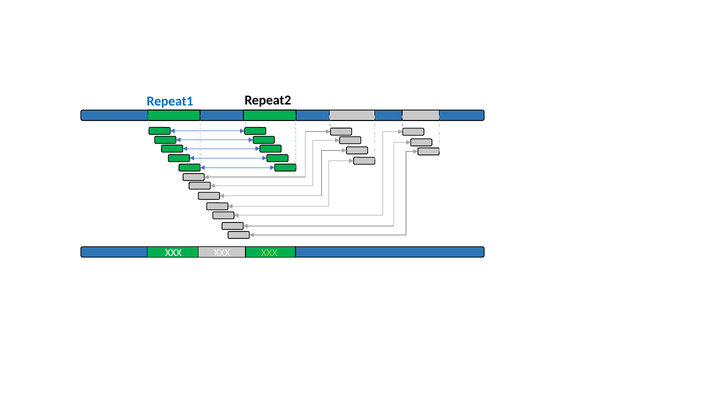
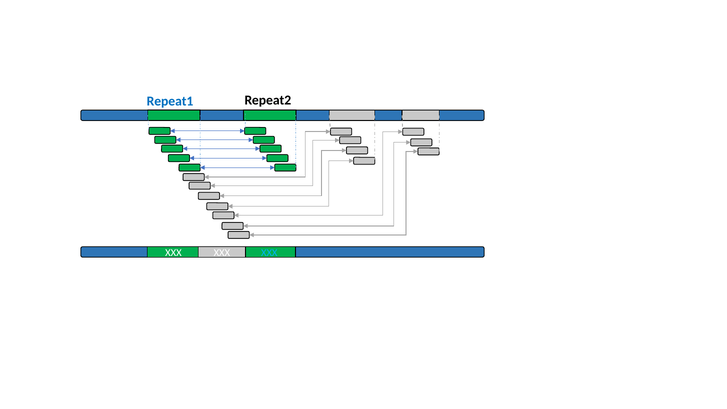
XXX colour: light green -> light blue (269, 253)
